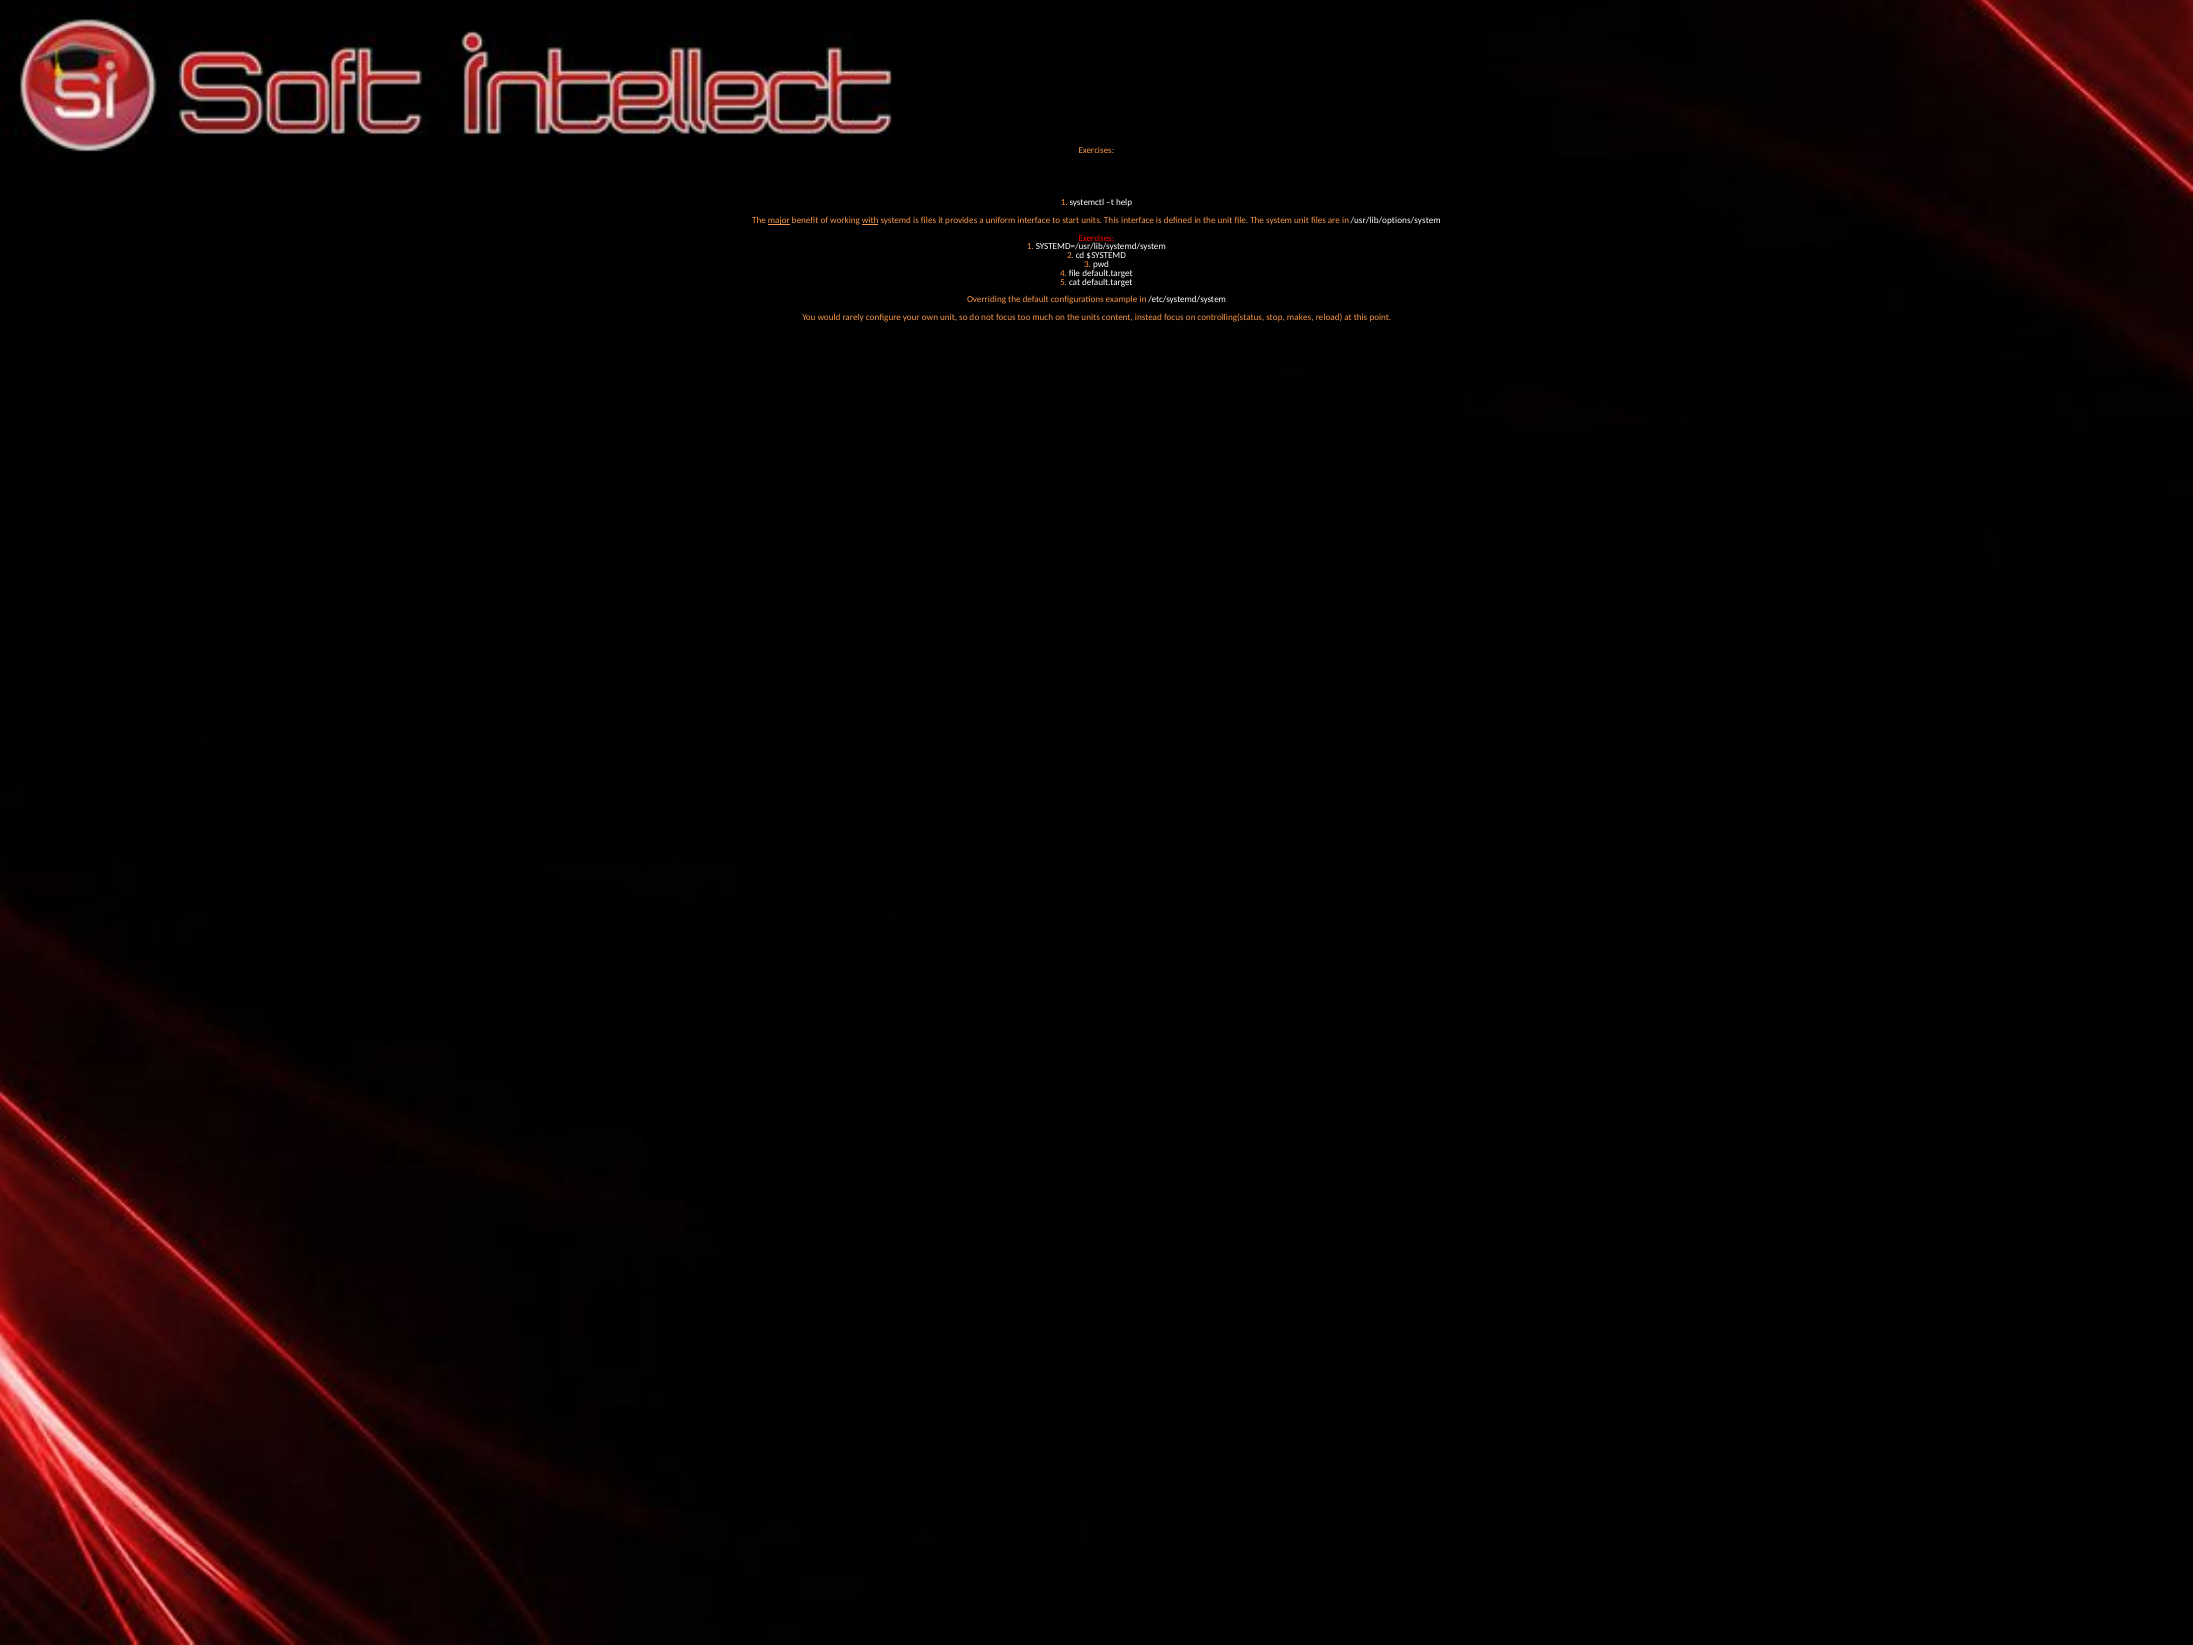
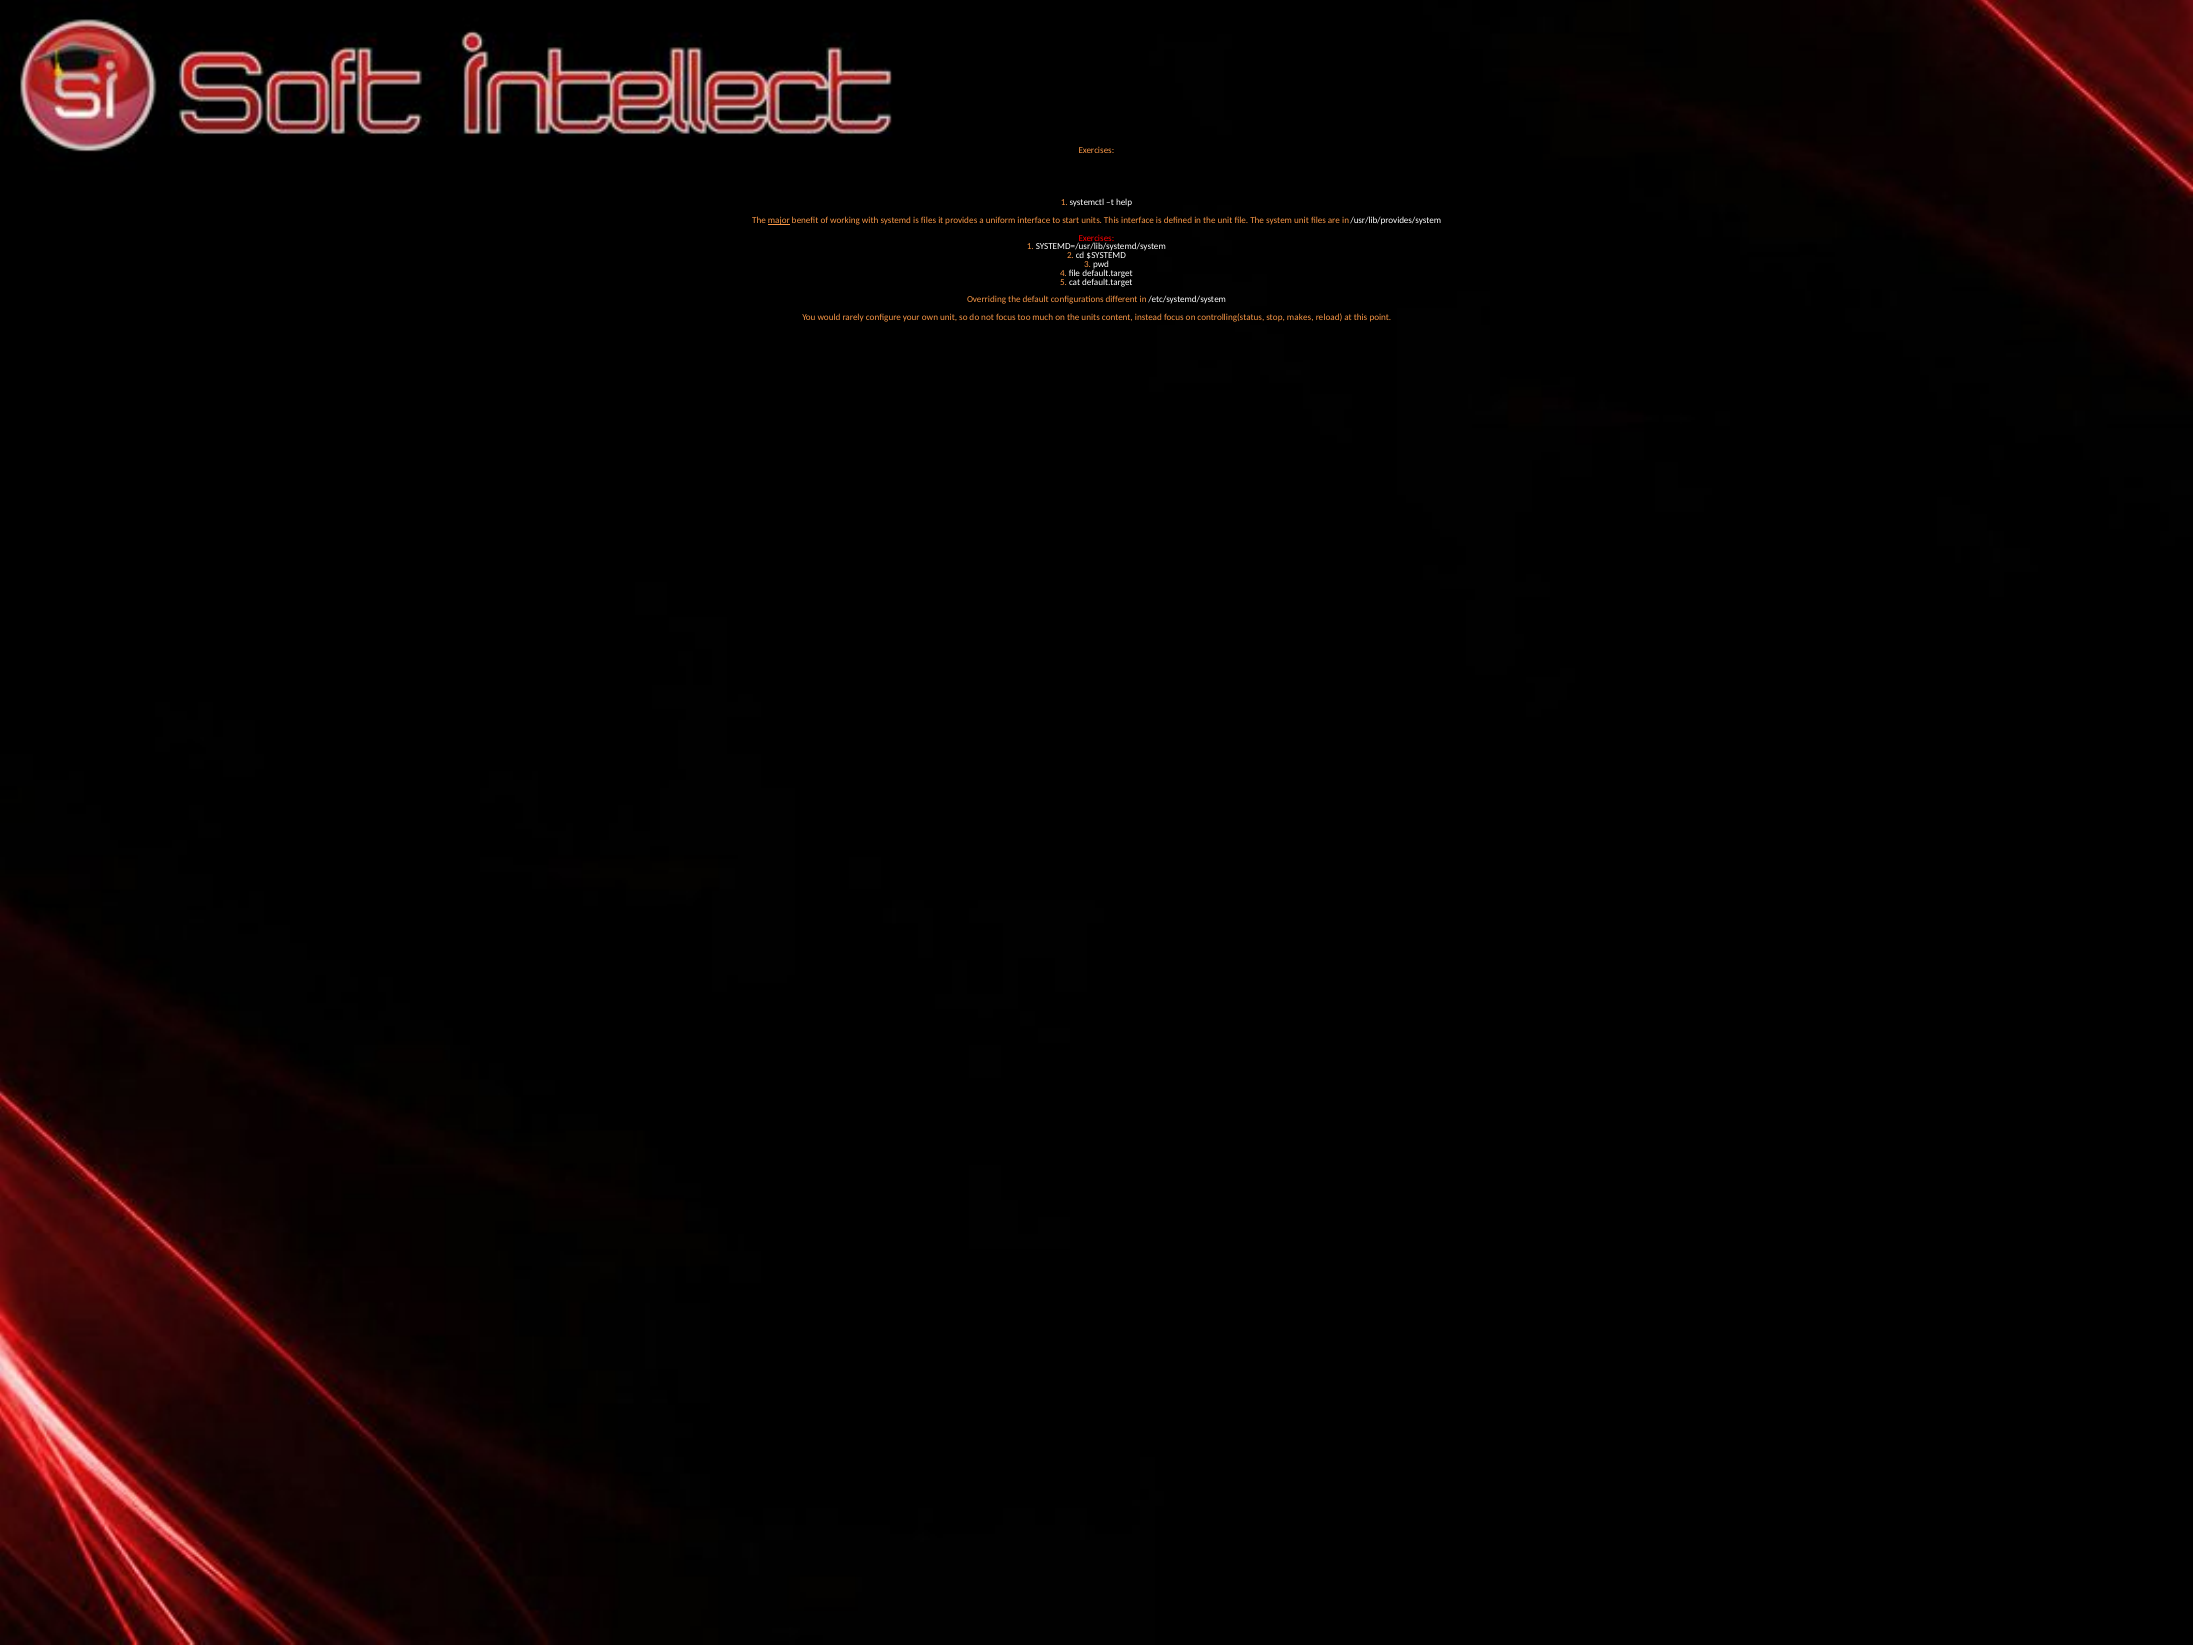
with underline: present -> none (870, 220)
/usr/lib/options/system: /usr/lib/options/system -> /usr/lib/provides/system (1396, 220)
example: example -> different (1122, 300)
